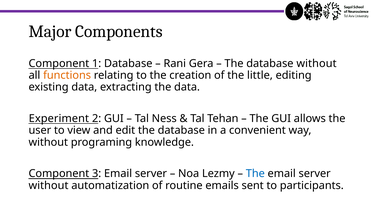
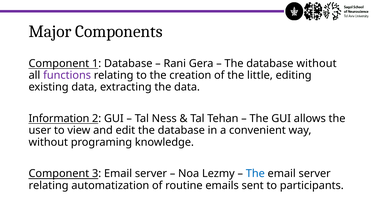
functions colour: orange -> purple (67, 75)
Experiment: Experiment -> Information (59, 118)
without: without -> relating (49, 185)
